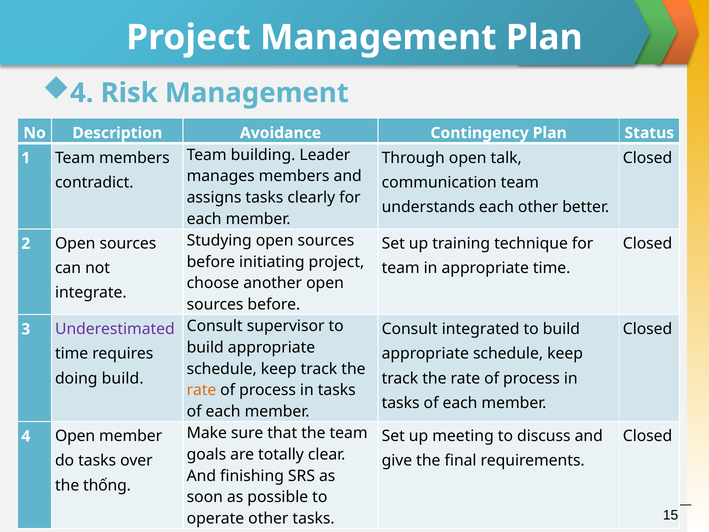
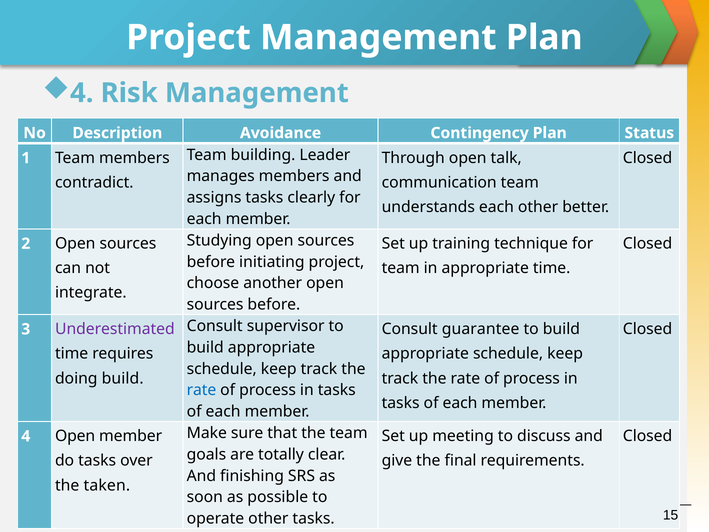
integrated: integrated -> guarantee (481, 329)
rate colour: orange -> blue (201, 390)
thống: thống -> taken (107, 485)
